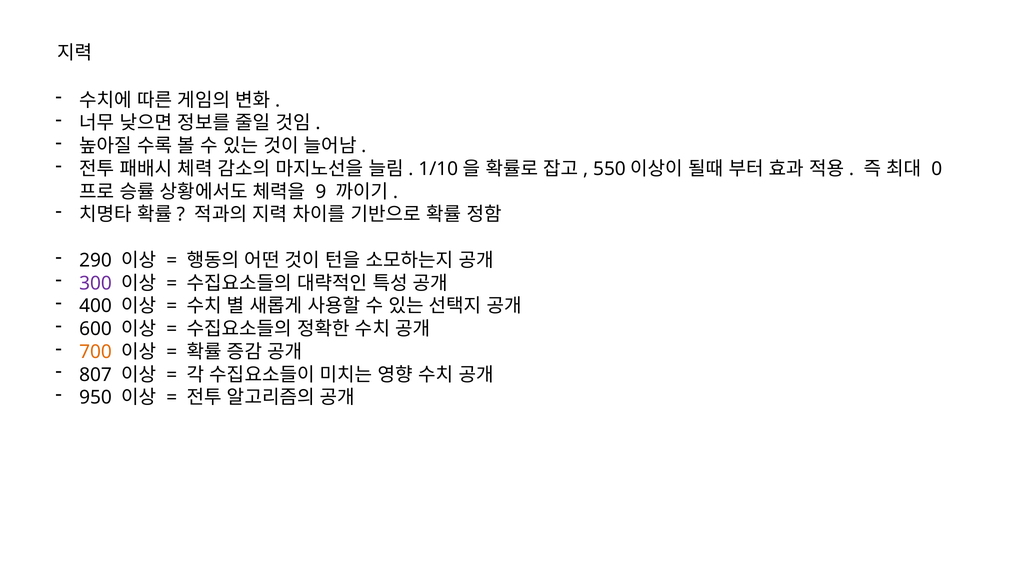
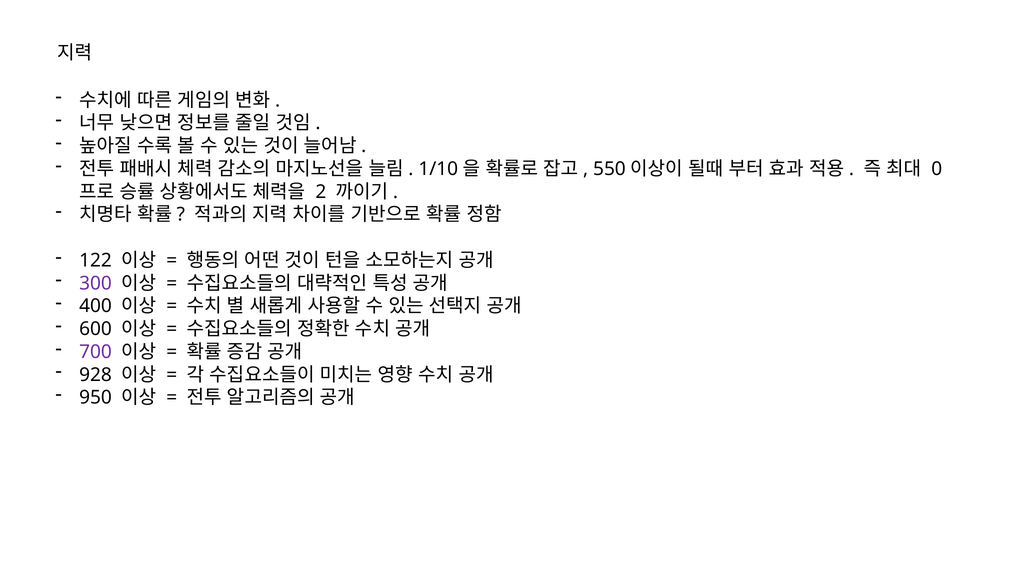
9: 9 -> 2 (321, 192)
290: 290 -> 122 (96, 260)
700 colour: orange -> purple (96, 352)
807: 807 -> 928 (96, 374)
